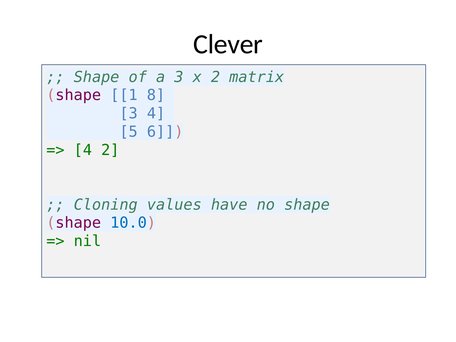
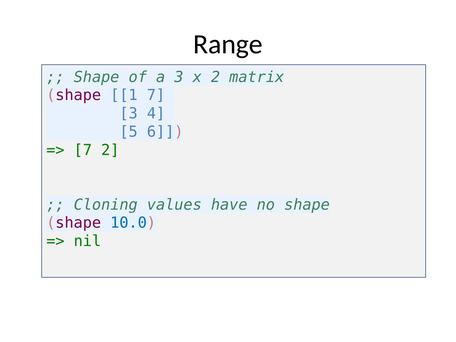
Clever: Clever -> Range (228, 44)
1 8: 8 -> 7 (156, 95)
4: 4 -> 7 (83, 150)
